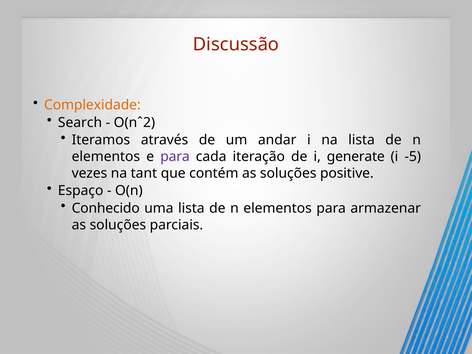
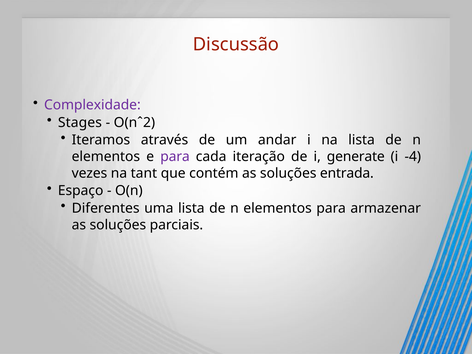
Complexidade colour: orange -> purple (92, 105)
Search: Search -> Stages (80, 123)
-5: -5 -> -4 (413, 157)
positive: positive -> entrada (347, 173)
Conhecido: Conhecido -> Diferentes (106, 208)
